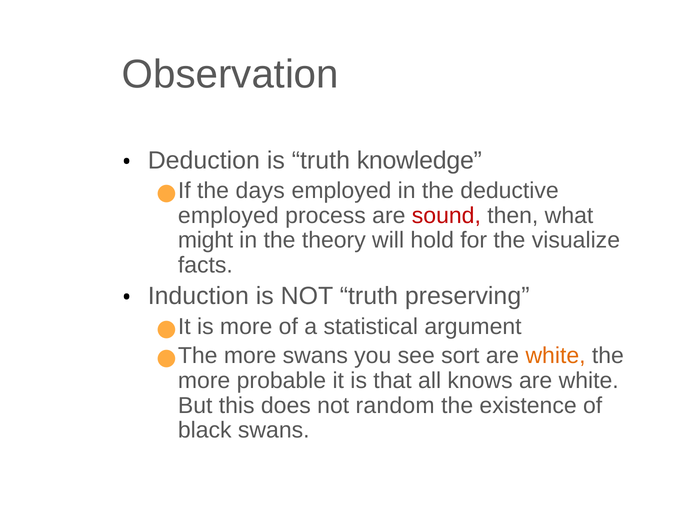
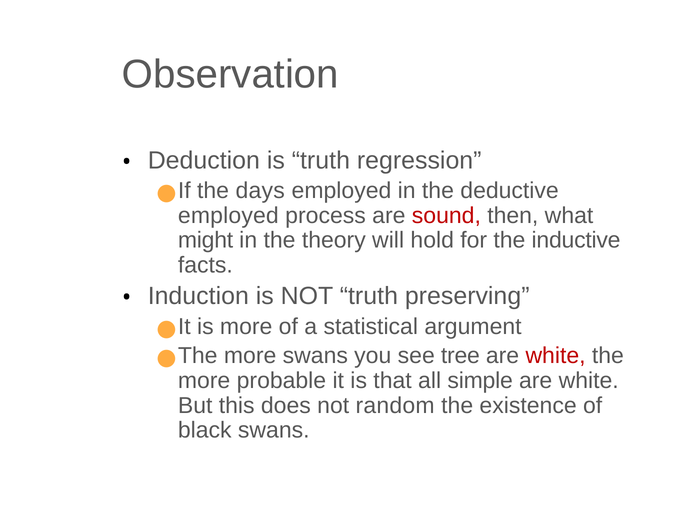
knowledge: knowledge -> regression (419, 161)
visualize: visualize -> inductive (576, 241)
sort: sort -> tree (460, 356)
white colour: orange -> red (556, 356)
knows: knows -> simple (480, 381)
